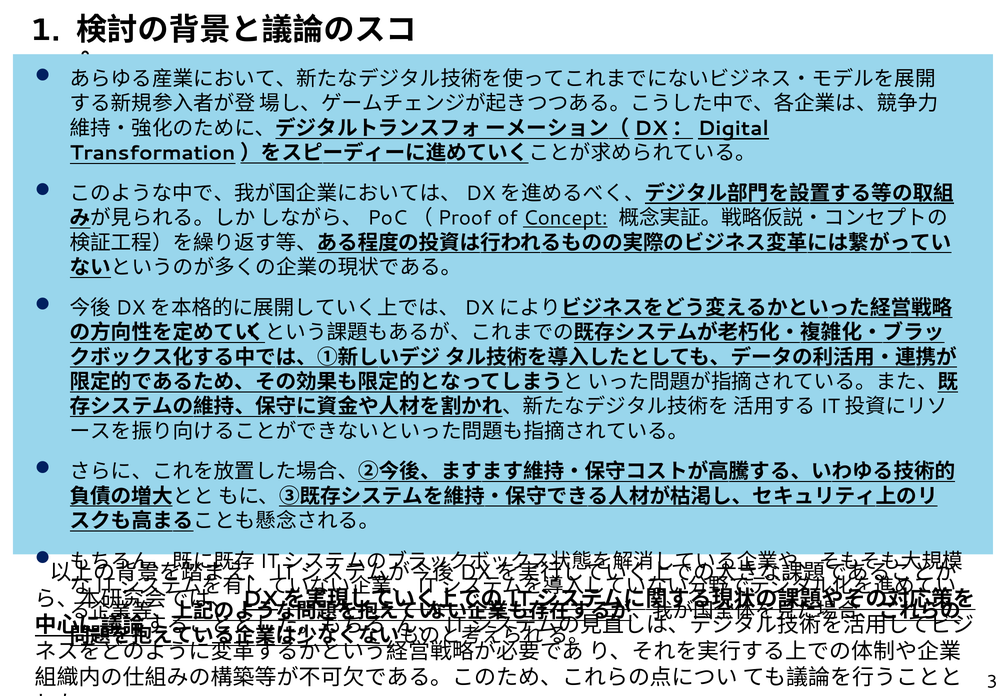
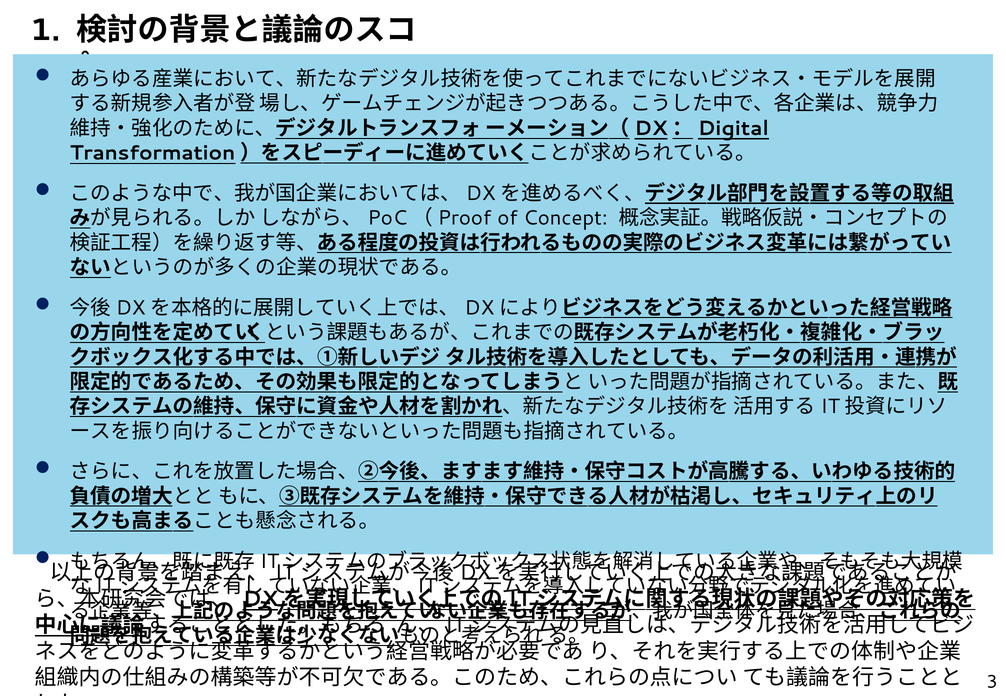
Concept underline: present -> none (565, 218)
